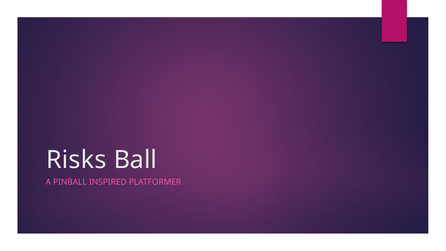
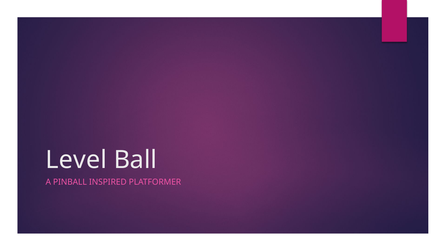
Risks: Risks -> Level (76, 160)
